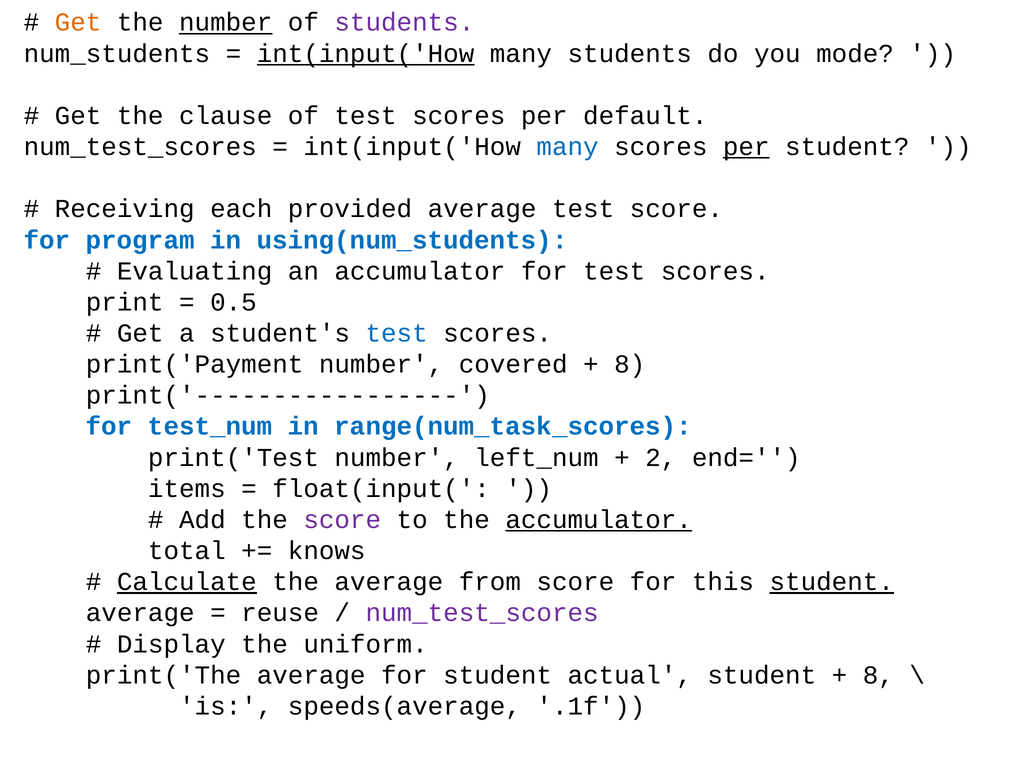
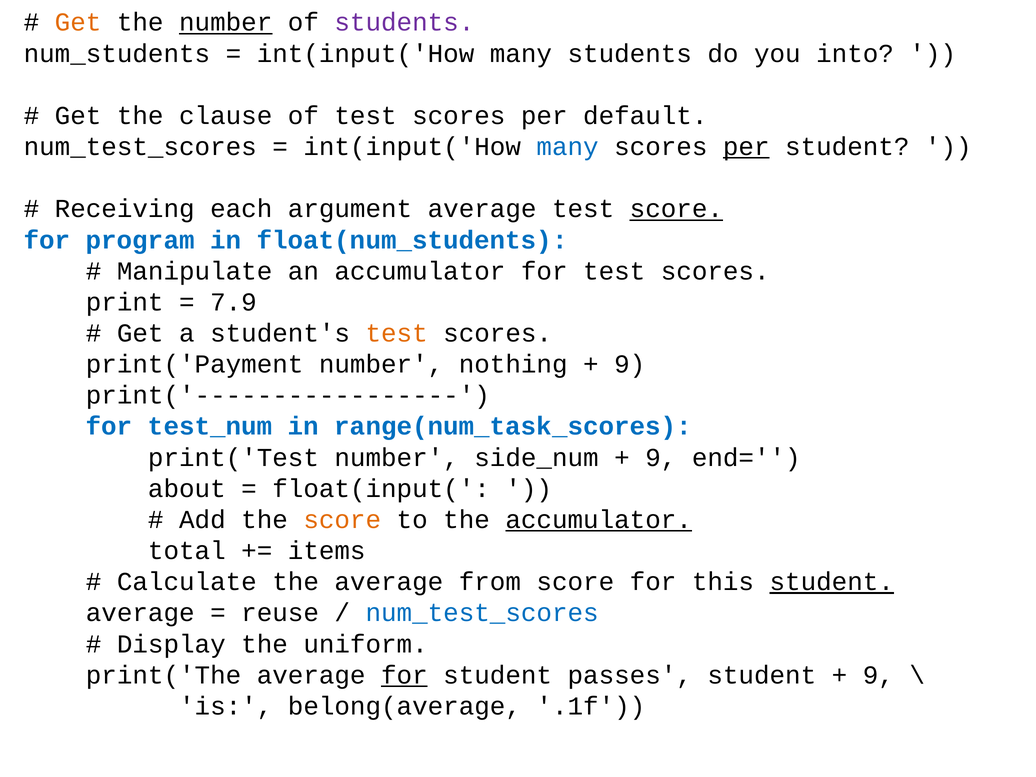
int(input('How underline: present -> none (366, 53)
mode: mode -> into (855, 53)
provided: provided -> argument (350, 209)
score underline: none -> present (676, 209)
using(num_students: using(num_students -> float(num_students (412, 240)
Evaluating: Evaluating -> Manipulate (195, 271)
0.5: 0.5 -> 7.9 (233, 302)
test colour: blue -> orange (397, 333)
covered: covered -> nothing (513, 364)
8: 8 -> 9 (630, 364)
left_num: left_num -> side_num (536, 458)
2: 2 -> 9 (661, 458)
items: items -> about (187, 489)
score colour: purple -> orange (342, 520)
knows: knows -> items (327, 551)
Calculate underline: present -> none (187, 582)
num_test_scores colour: purple -> blue (482, 613)
for underline: none -> present (404, 675)
actual: actual -> passes (630, 675)
8: 8 -> 9 (878, 675)
speeds(average: speeds(average -> belong(average (404, 706)
